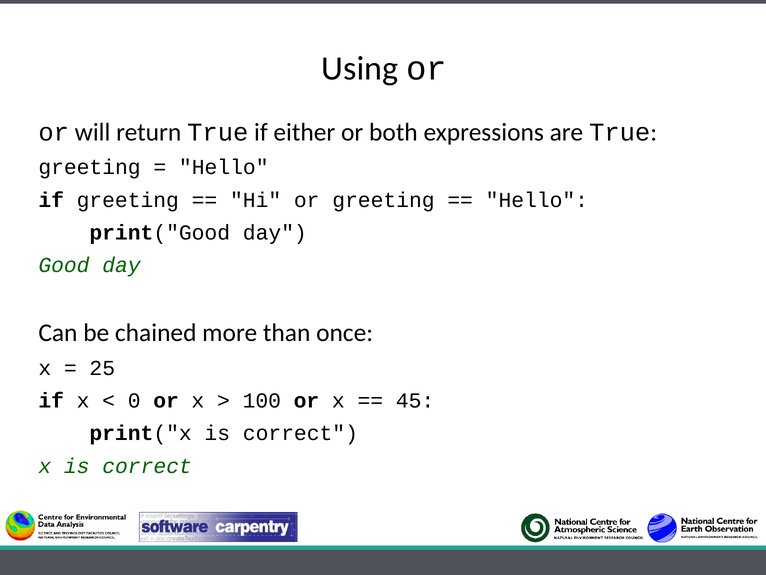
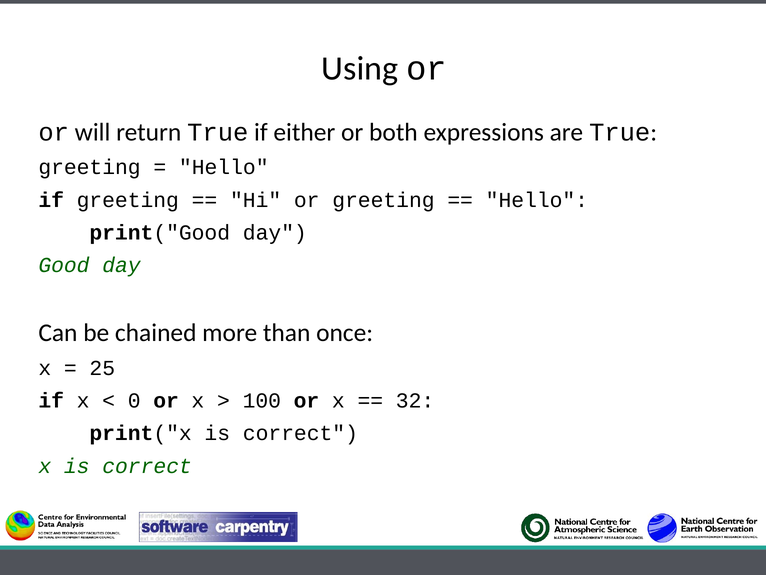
45: 45 -> 32 (415, 400)
